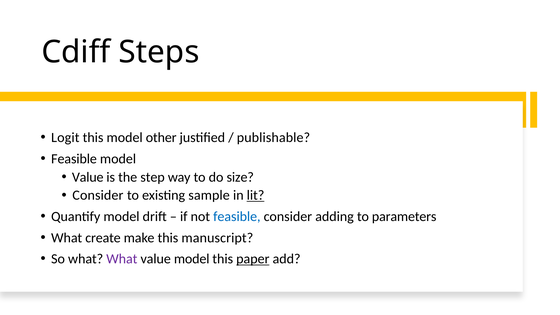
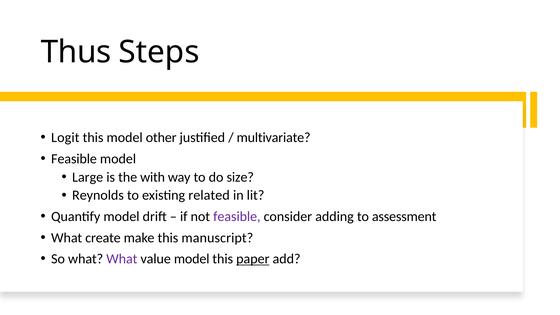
Cdiff: Cdiff -> Thus (76, 52)
publishable: publishable -> multivariate (274, 138)
Value: Value -> Large (88, 177)
step: step -> with (153, 177)
Consider: Consider -> Reynolds (98, 195)
sample: sample -> related (209, 195)
lit underline: present -> none (256, 195)
feasible colour: blue -> purple (237, 217)
parameters: parameters -> assessment (404, 217)
